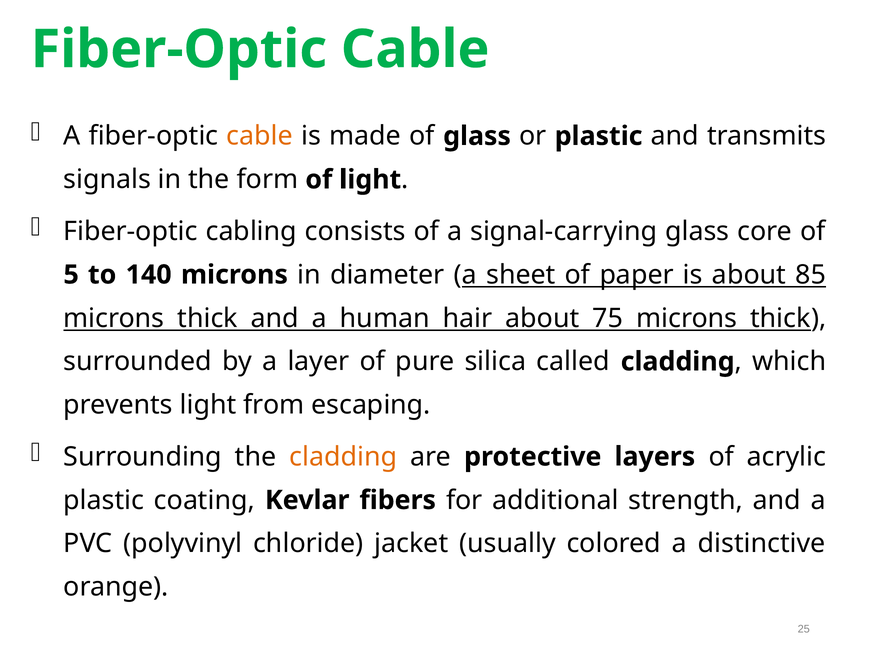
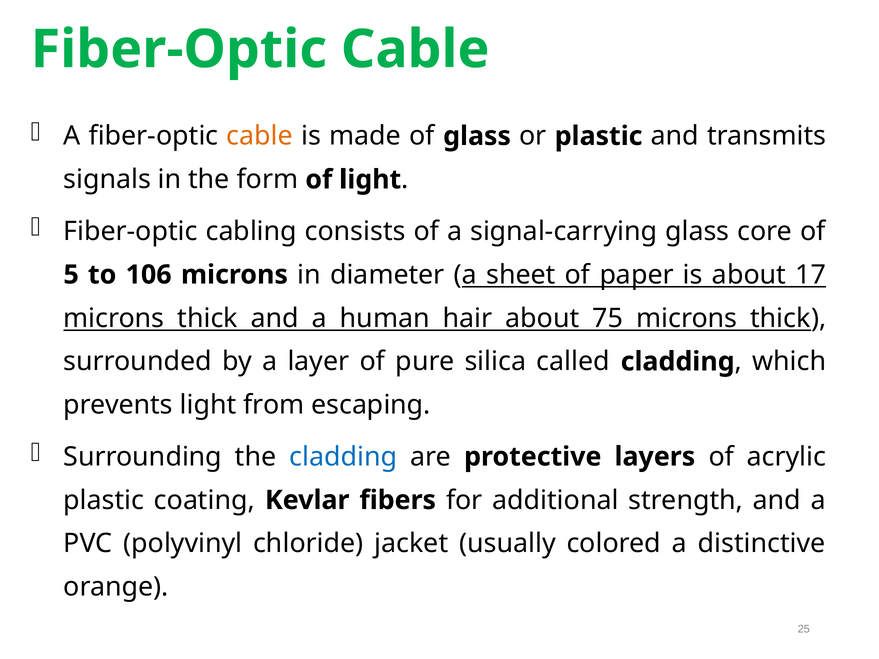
140: 140 -> 106 (149, 275)
85: 85 -> 17 (811, 275)
cladding colour: orange -> blue (343, 457)
